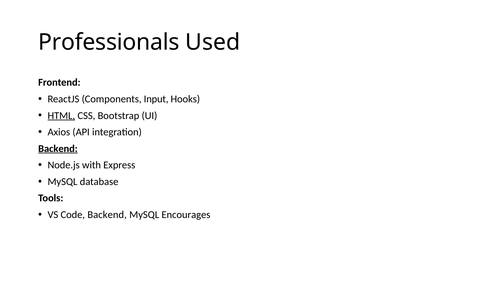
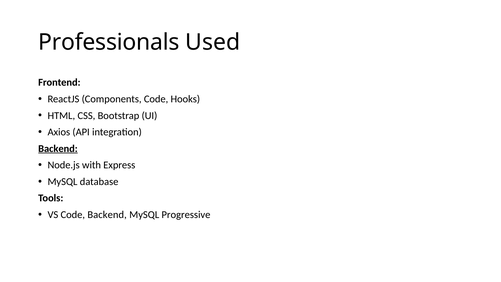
Components Input: Input -> Code (156, 99)
HTML underline: present -> none (61, 116)
Encourages: Encourages -> Progressive (186, 215)
